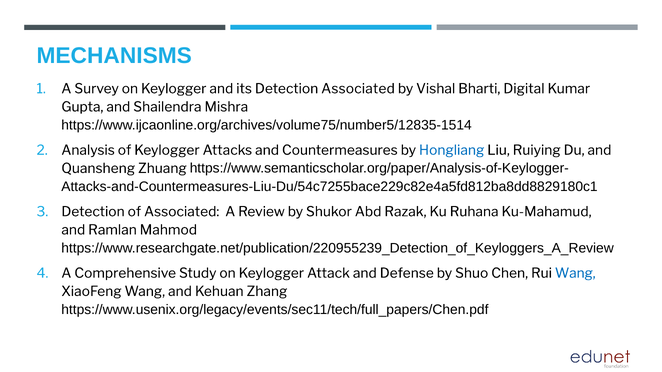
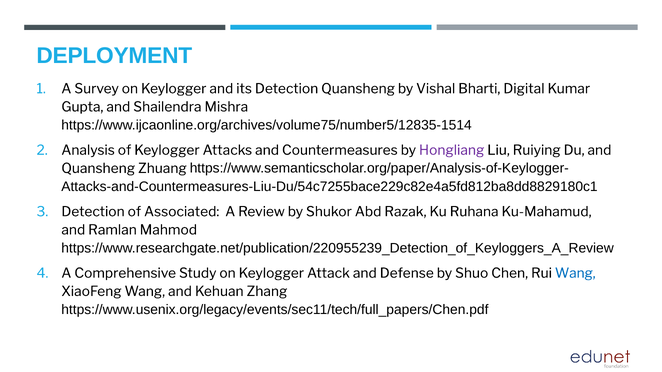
MECHANISMS: MECHANISMS -> DEPLOYMENT (114, 56)
Detection Associated: Associated -> Quansheng (358, 89)
Hongliang colour: blue -> purple (452, 150)
